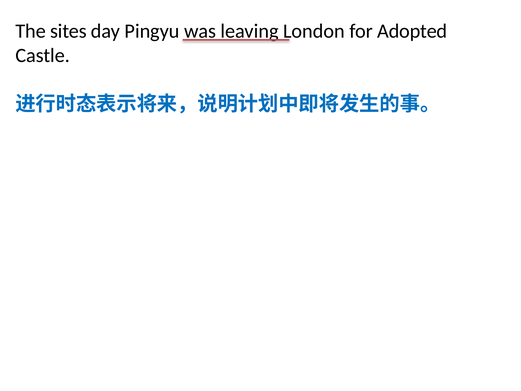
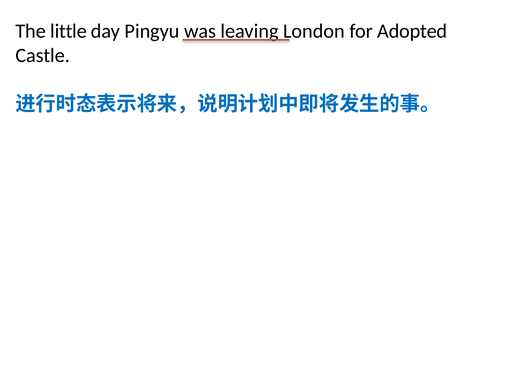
sites: sites -> little (68, 31)
